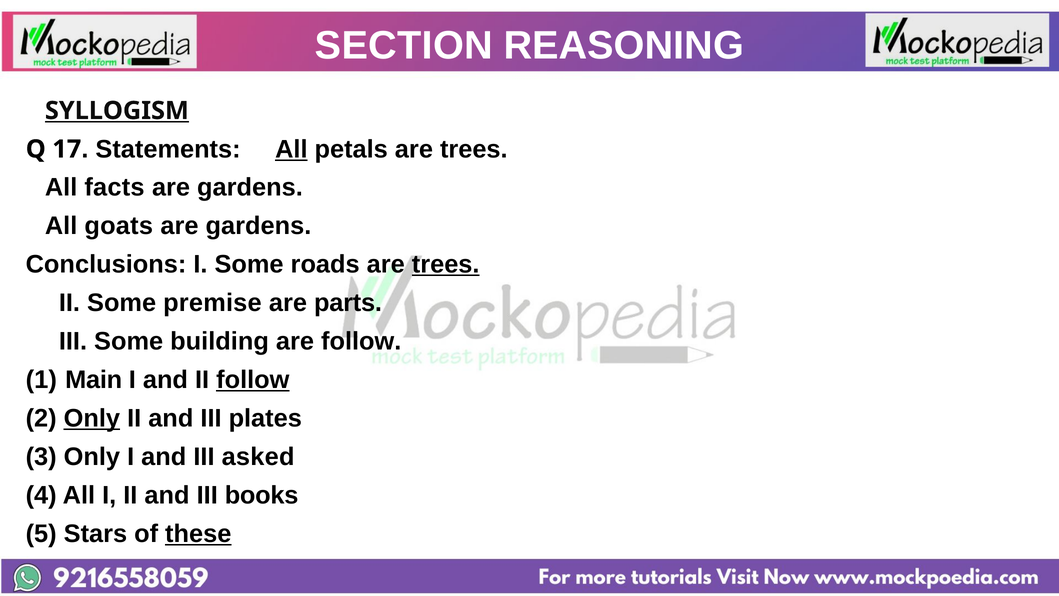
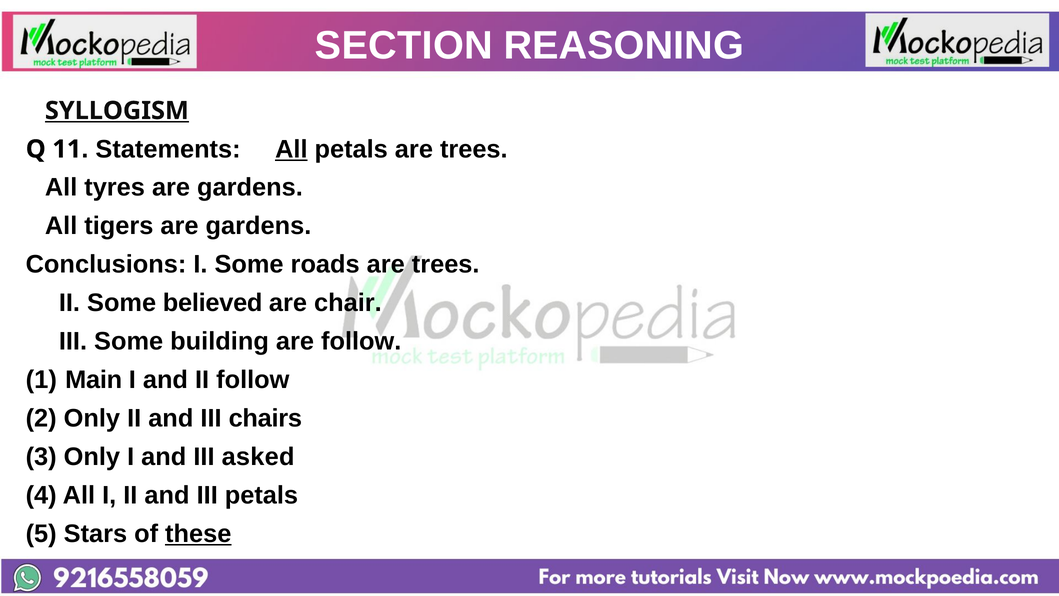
17: 17 -> 11 (67, 149)
facts: facts -> tyres (115, 188)
goats: goats -> tigers (119, 226)
trees underline: present -> none (446, 264)
premise: premise -> believed (213, 303)
parts: parts -> chair (348, 303)
follow underline: present -> none (253, 380)
Only underline: present -> none (92, 418)
plates: plates -> chairs (265, 418)
III books: books -> petals (261, 495)
